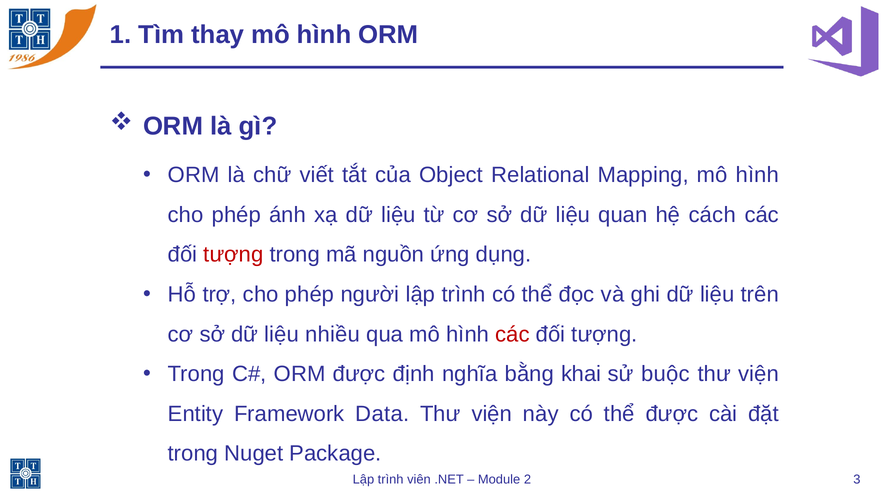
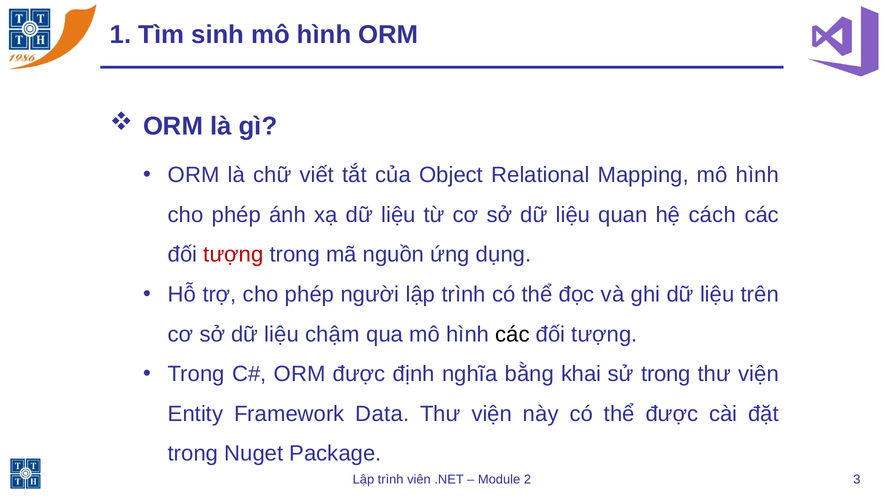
thay: thay -> sinh (218, 35)
nhiều: nhiều -> chậm (332, 334)
các colour: red -> black (512, 334)
sử buộc: buộc -> trong (666, 374)
